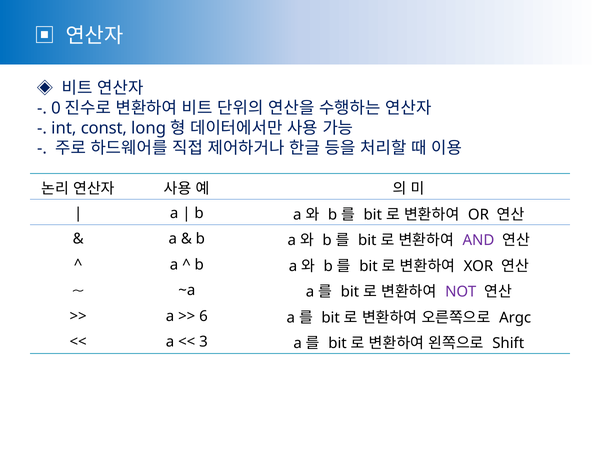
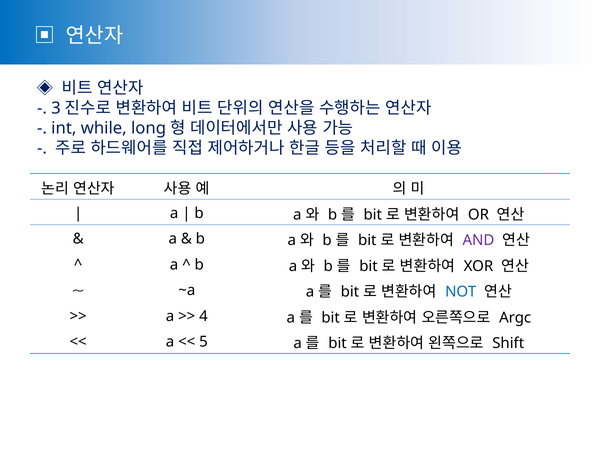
0: 0 -> 3 (56, 108)
const: const -> while (104, 128)
NOT colour: purple -> blue (461, 292)
6: 6 -> 4 (203, 316)
3: 3 -> 5 (203, 342)
